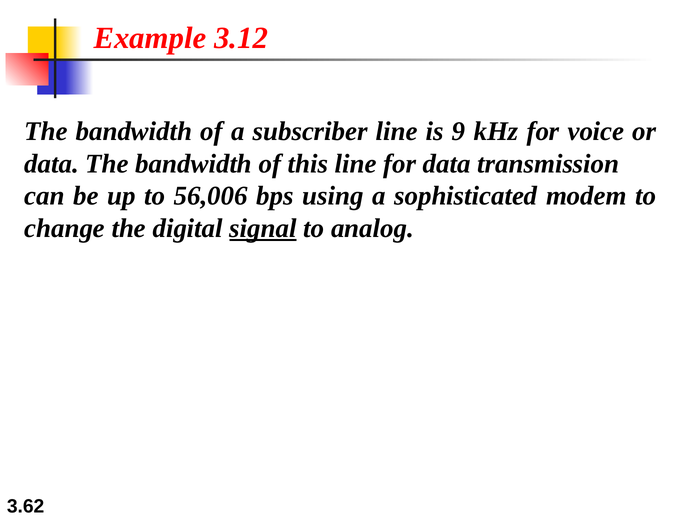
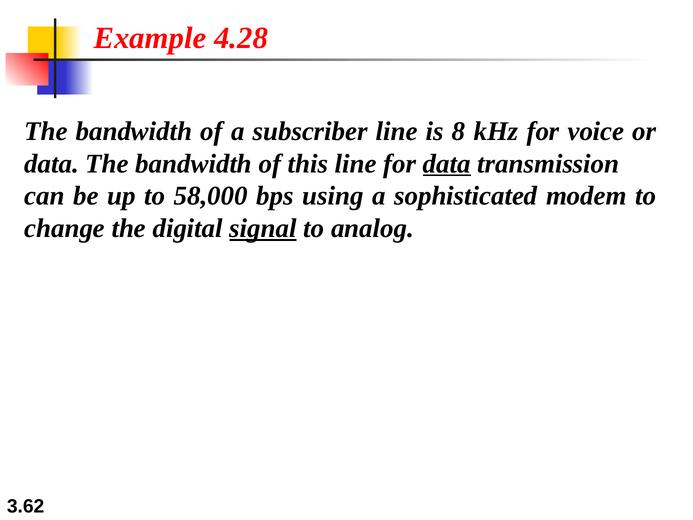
3.12: 3.12 -> 4.28 (241, 38)
9: 9 -> 8 (459, 131)
data underline: none -> present (447, 164)
56,006: 56,006 -> 58,000 (211, 196)
